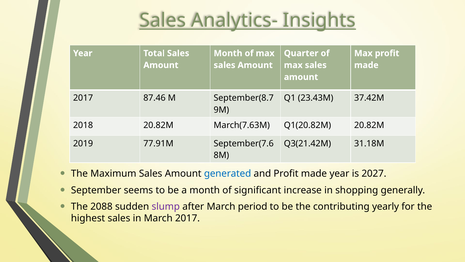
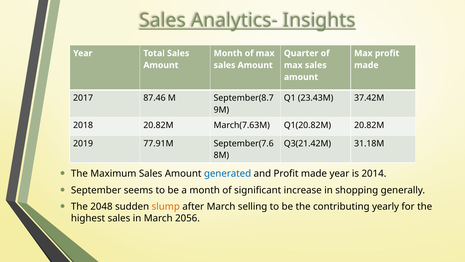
2027: 2027 -> 2014 (374, 173)
2088: 2088 -> 2048 (101, 206)
slump colour: purple -> orange (166, 206)
period: period -> selling (253, 206)
March 2017: 2017 -> 2056 (187, 218)
